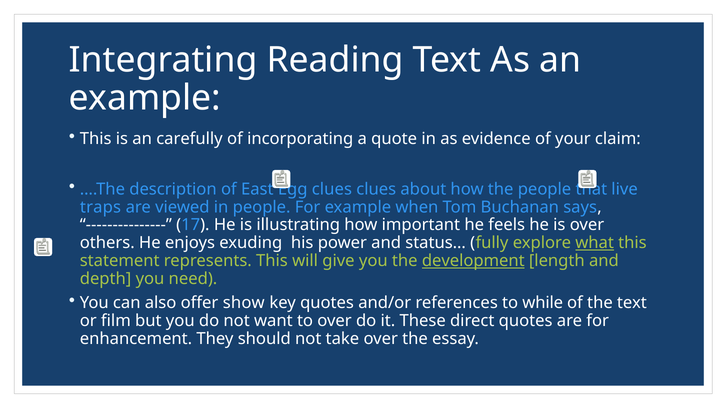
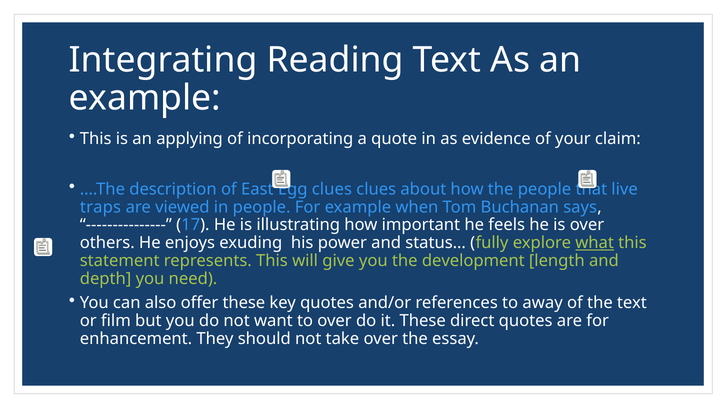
carefully: carefully -> applying (190, 139)
development underline: present -> none (473, 261)
offer show: show -> these (244, 303)
while: while -> away (543, 303)
